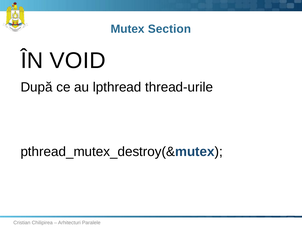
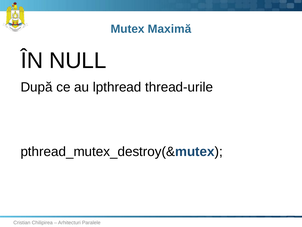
Section: Section -> Maximă (169, 29)
VOID: VOID -> NULL (78, 61)
